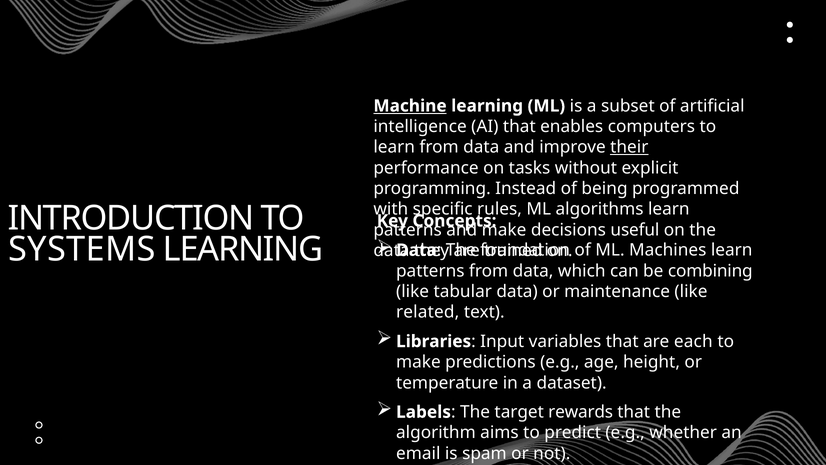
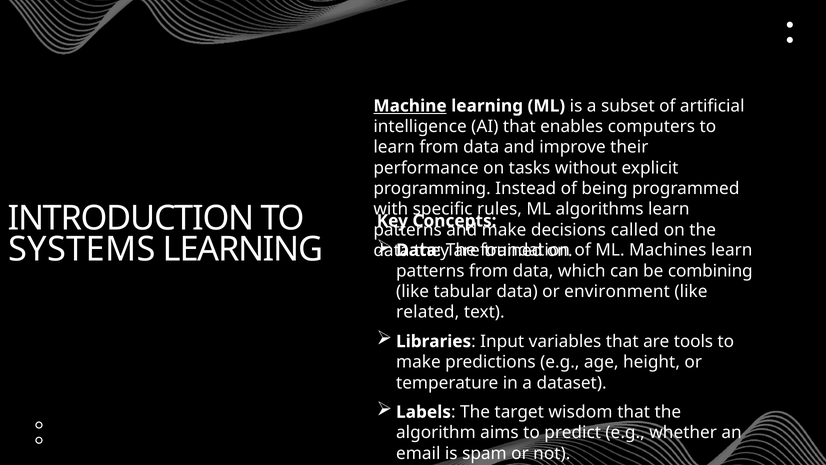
their underline: present -> none (629, 147)
useful: useful -> called (635, 230)
maintenance: maintenance -> environment (617, 291)
each: each -> tools (693, 341)
rewards: rewards -> wisdom (580, 412)
